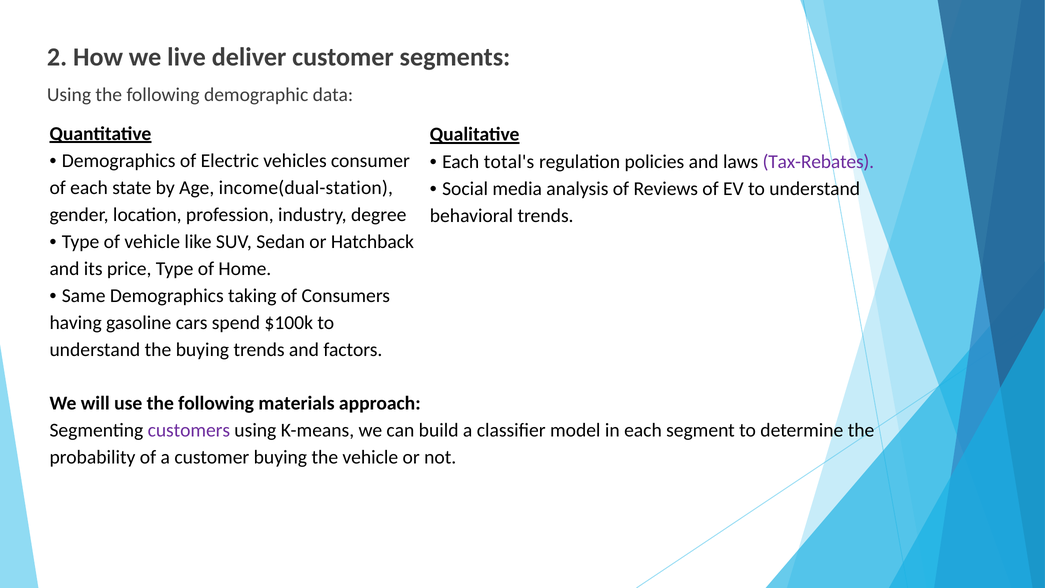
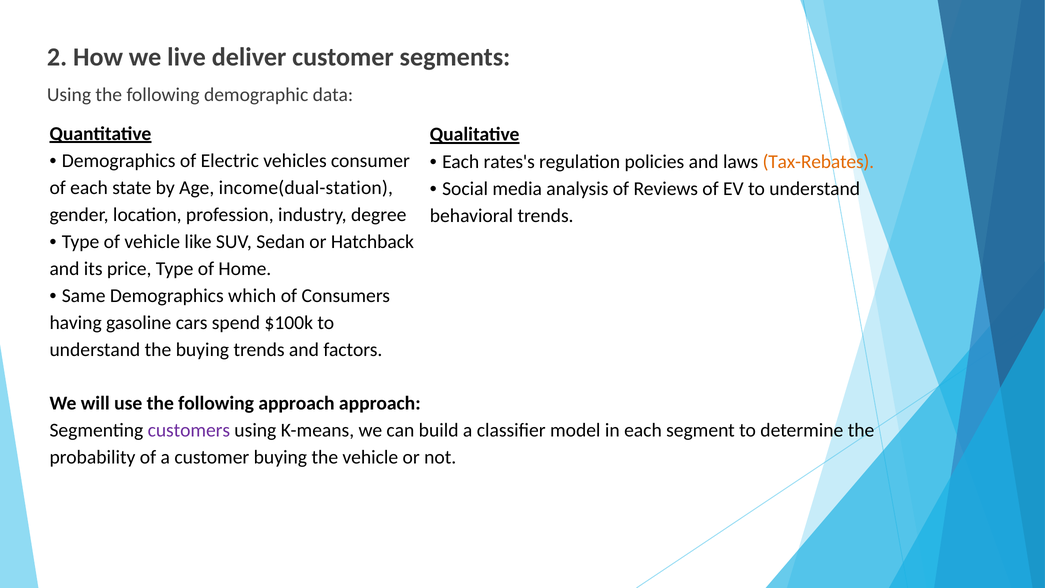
total's: total's -> rates's (509, 162)
Tax-Rebates colour: purple -> orange (818, 162)
taking: taking -> which (252, 296)
following materials: materials -> approach (296, 403)
